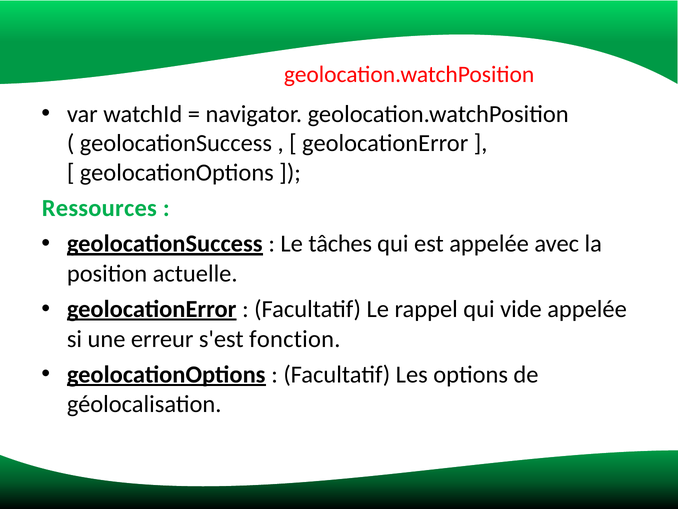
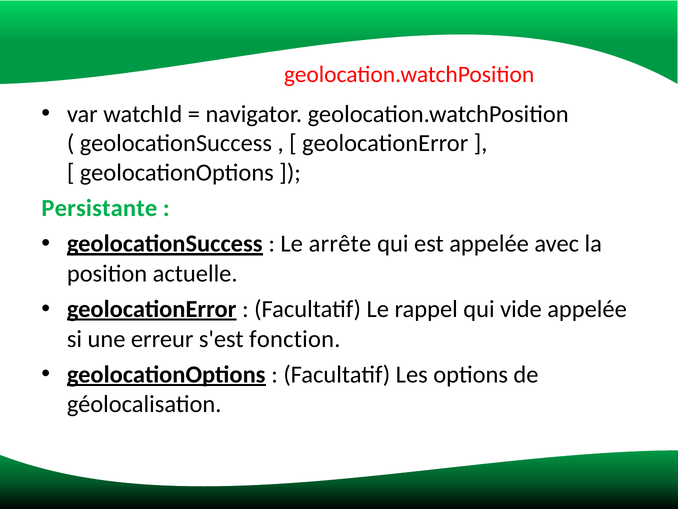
Ressources: Ressources -> Persistante (99, 208)
tâches: tâches -> arrête (340, 243)
